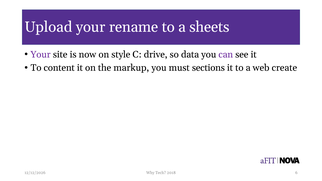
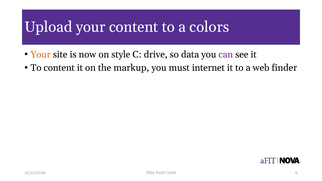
your rename: rename -> content (134, 27)
sheets: sheets -> colors (209, 27)
Your colour: purple -> orange (41, 54)
sections: sections -> internet (208, 68)
create: create -> finder (284, 68)
